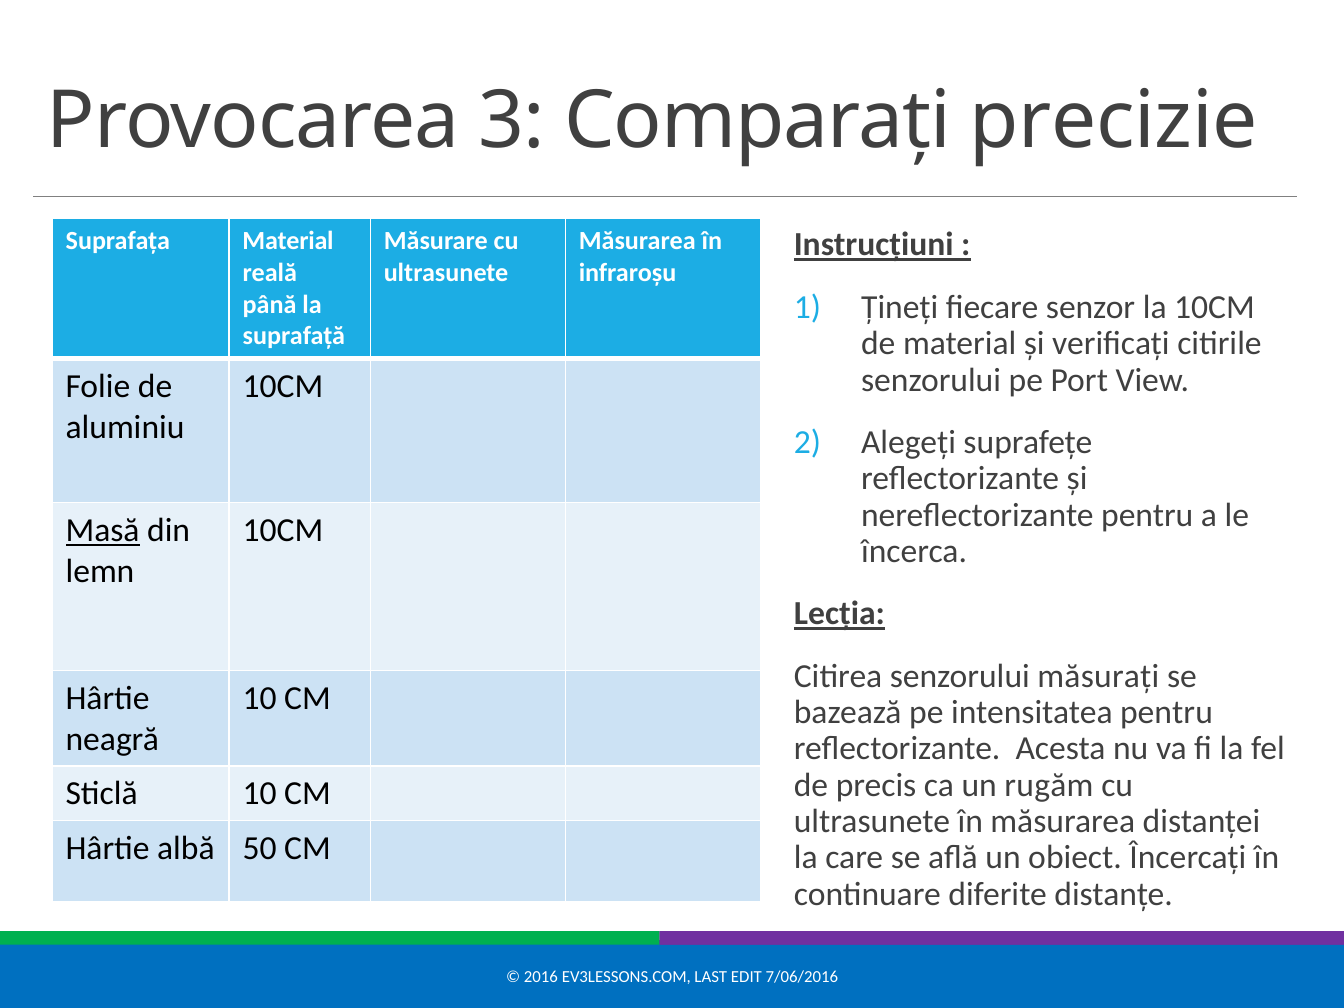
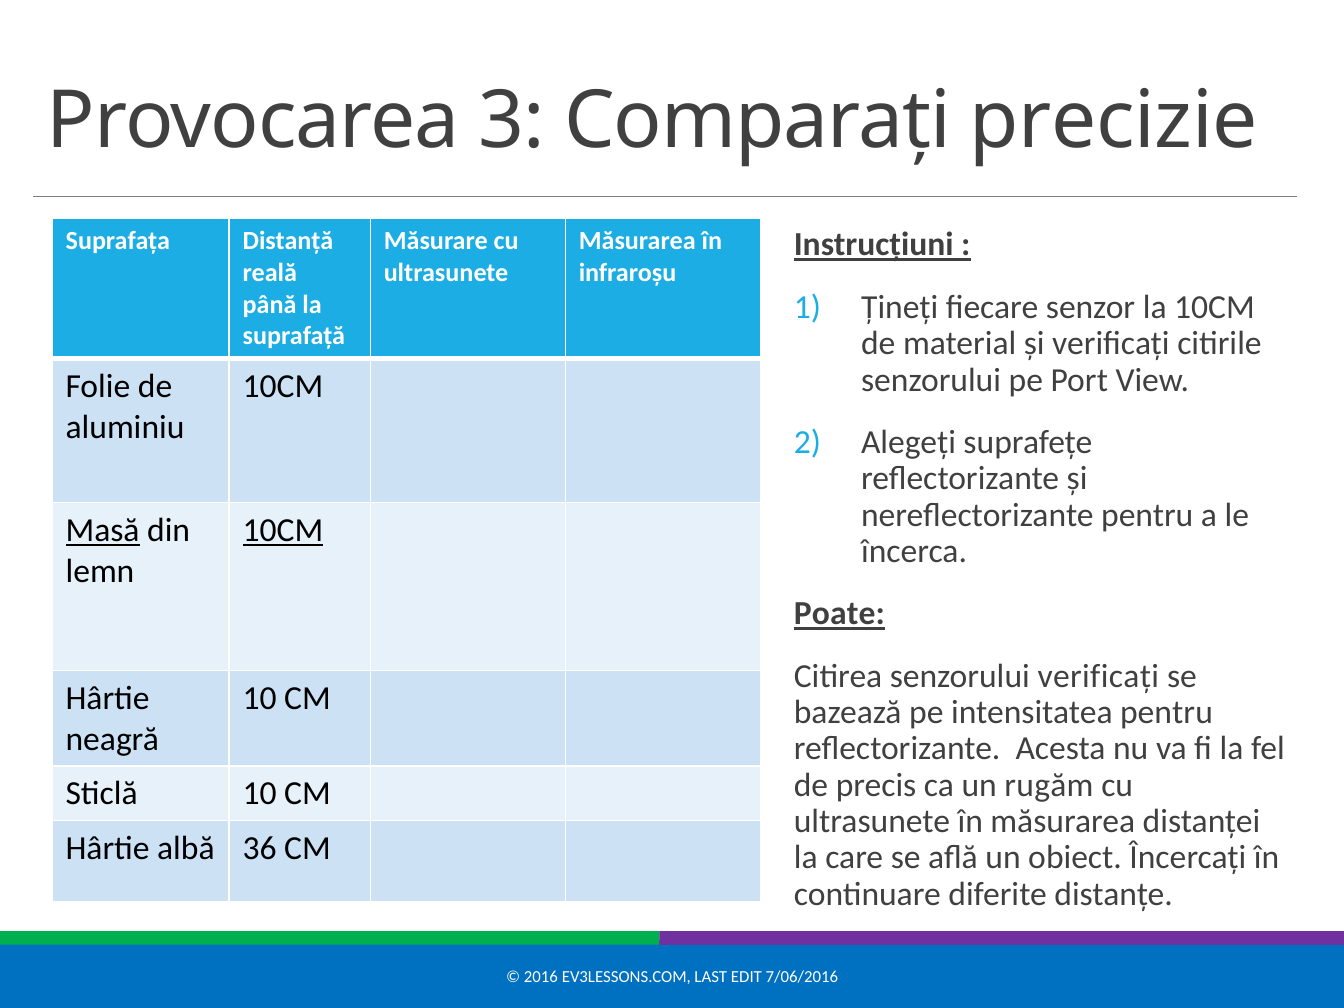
Suprafața Material: Material -> Distanță (288, 241)
10CM underline: none -> present (283, 530)
Lecția: Lecția -> Poate (839, 614)
senzorului măsurați: măsurați -> verificați (1098, 676)
50: 50 -> 36 (260, 848)
